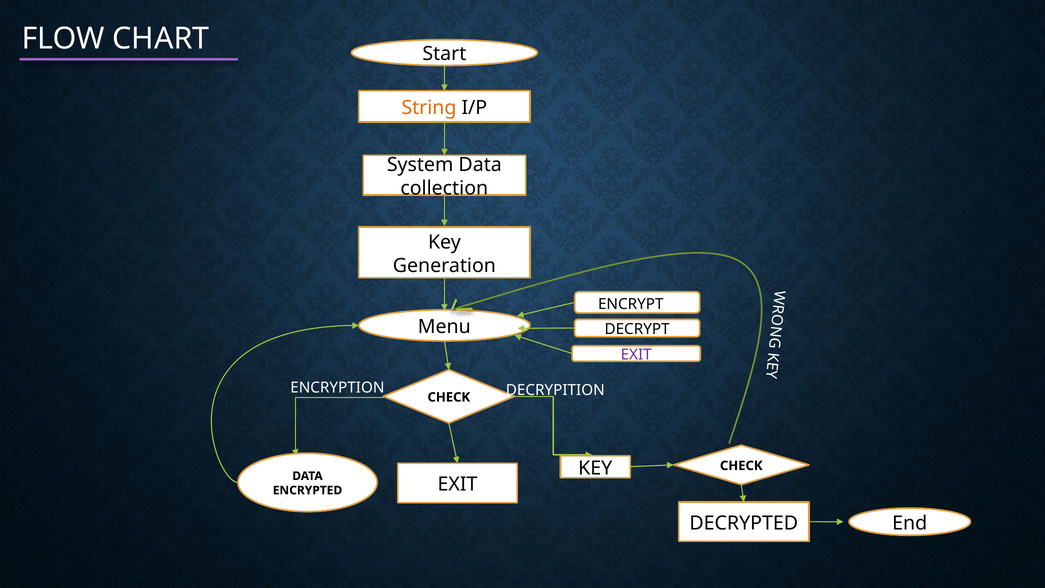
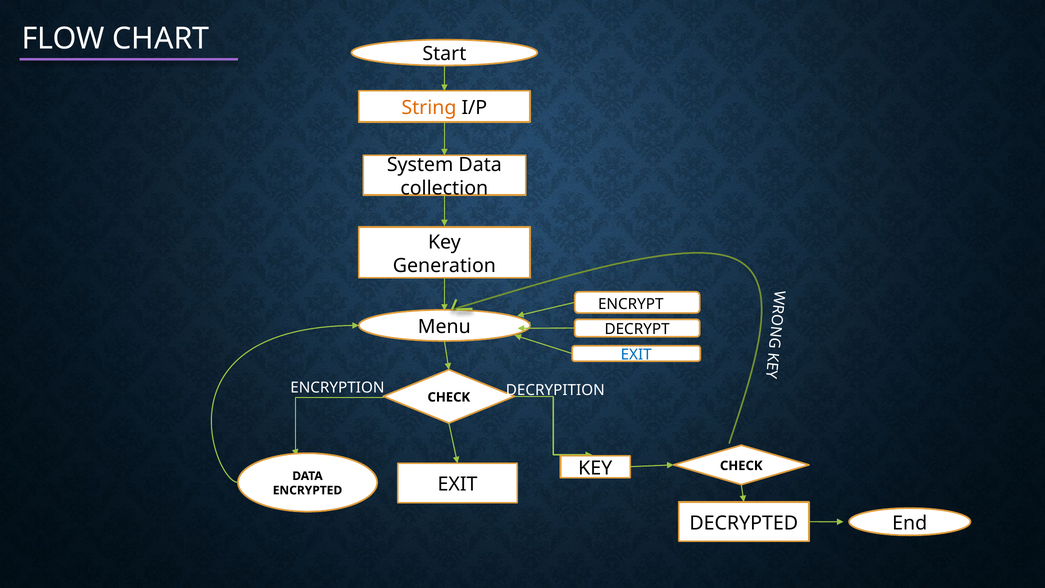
EXIT colour: purple -> blue (636, 354)
